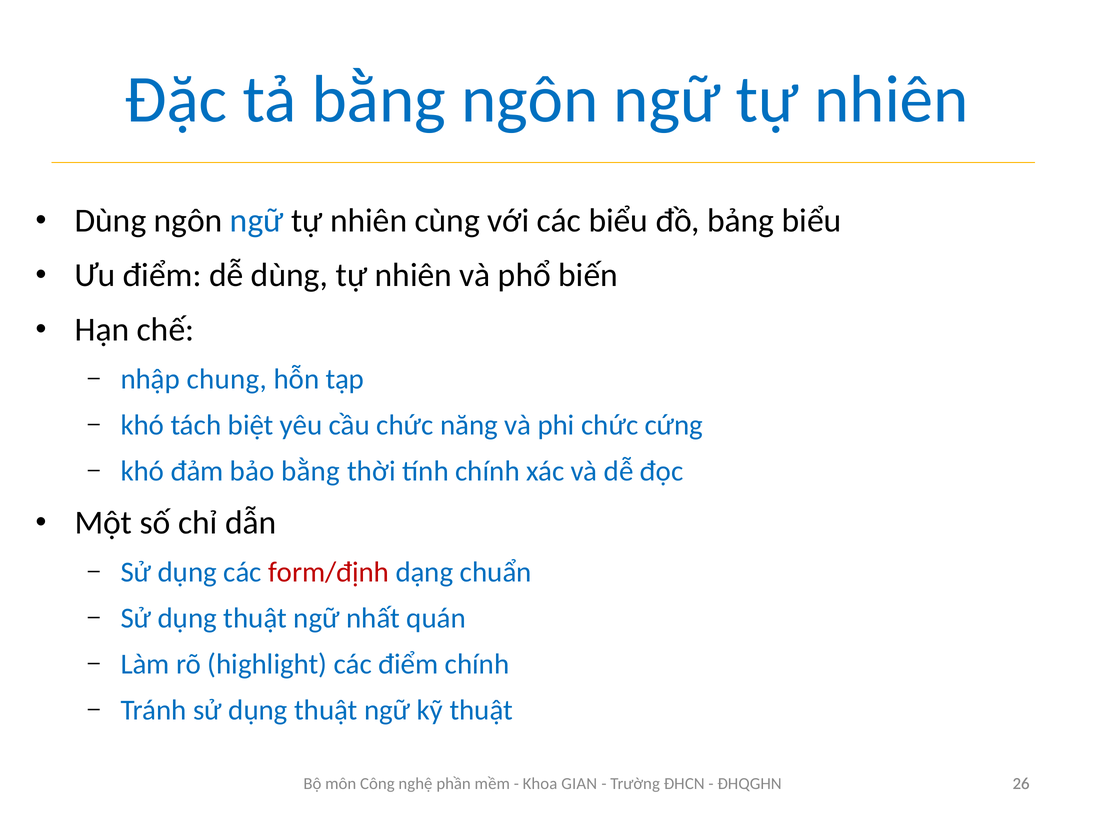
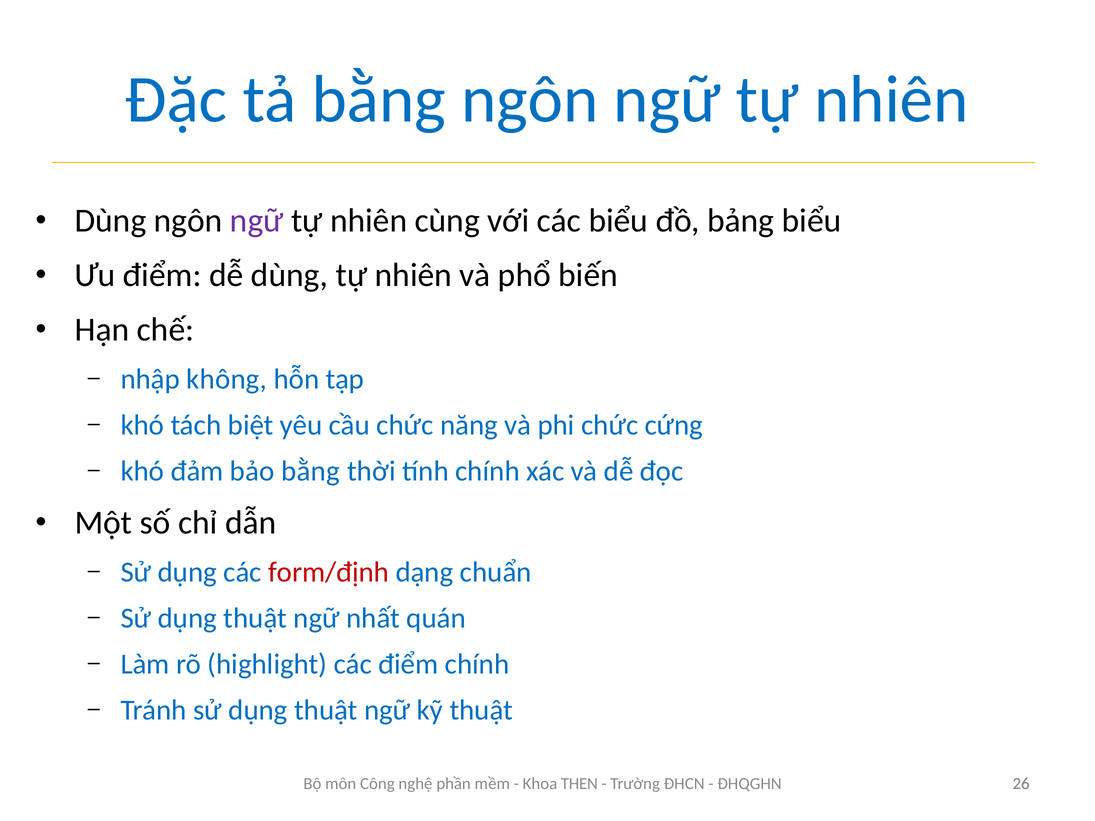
ngữ colour: blue -> purple (257, 221)
chung: chung -> không (227, 379)
GIAN: GIAN -> THEN (579, 785)
